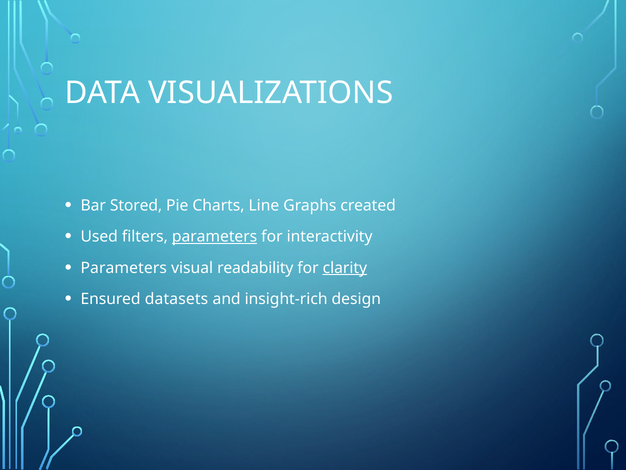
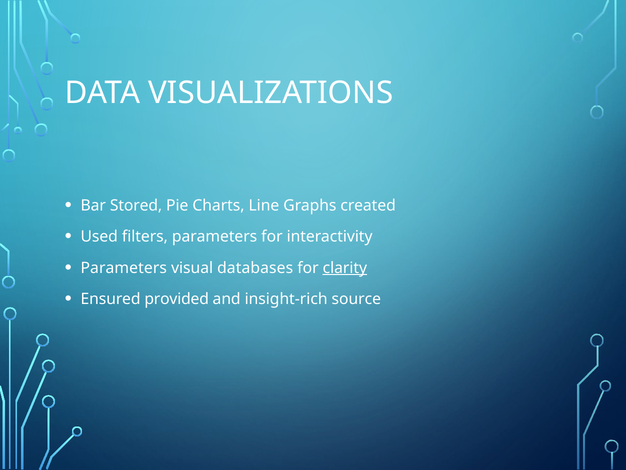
parameters underline: present -> none (215, 236)
readability: readability -> databases (255, 268)
datasets: datasets -> provided (177, 299)
design: design -> source (356, 299)
